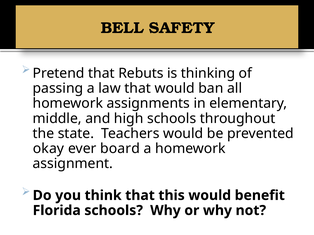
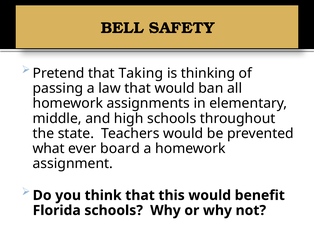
Rebuts: Rebuts -> Taking (141, 73)
okay: okay -> what (49, 149)
